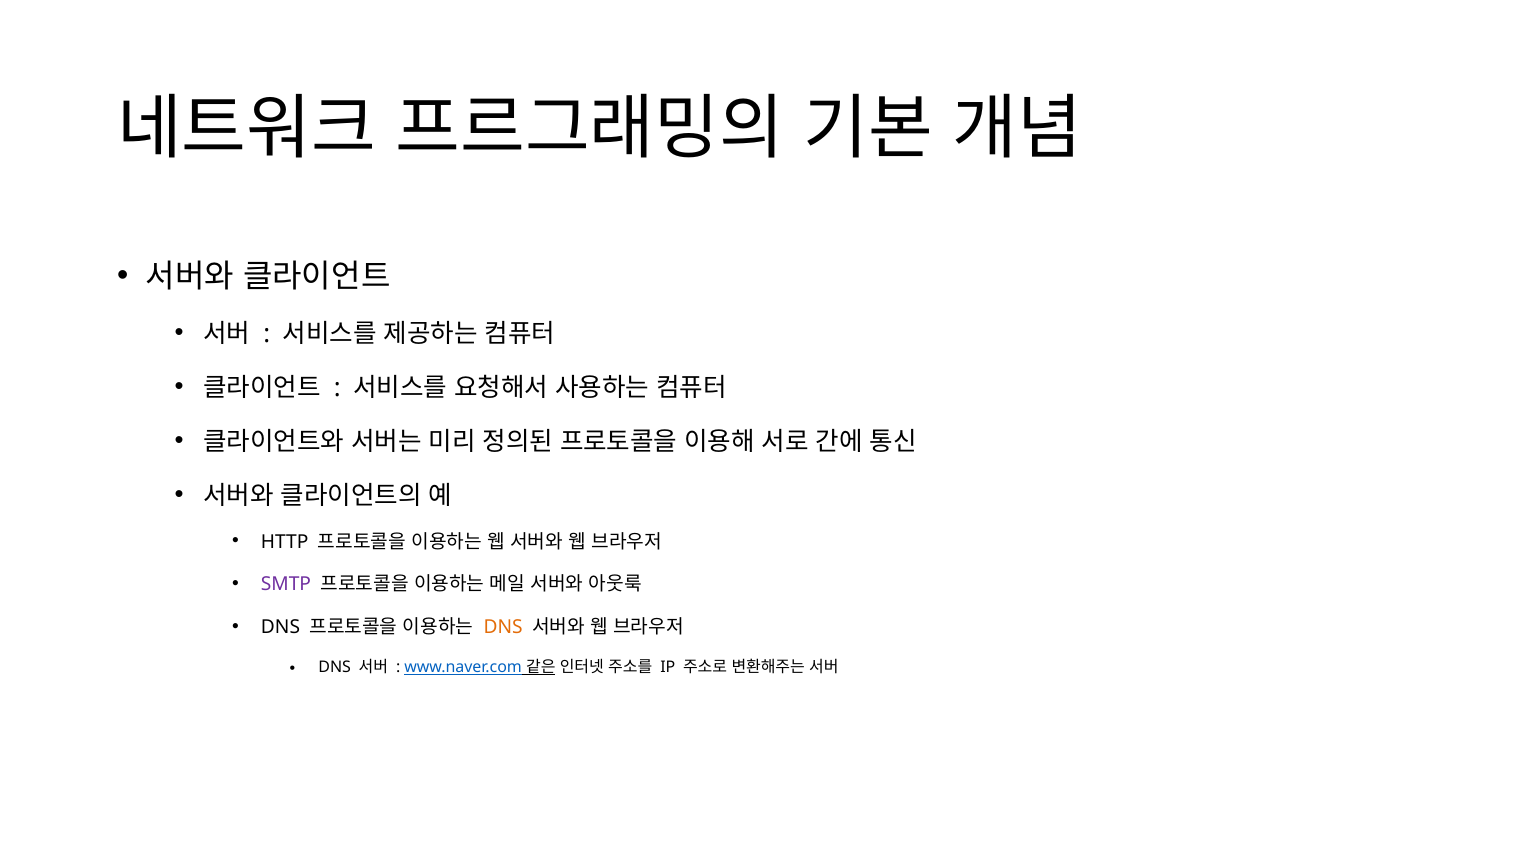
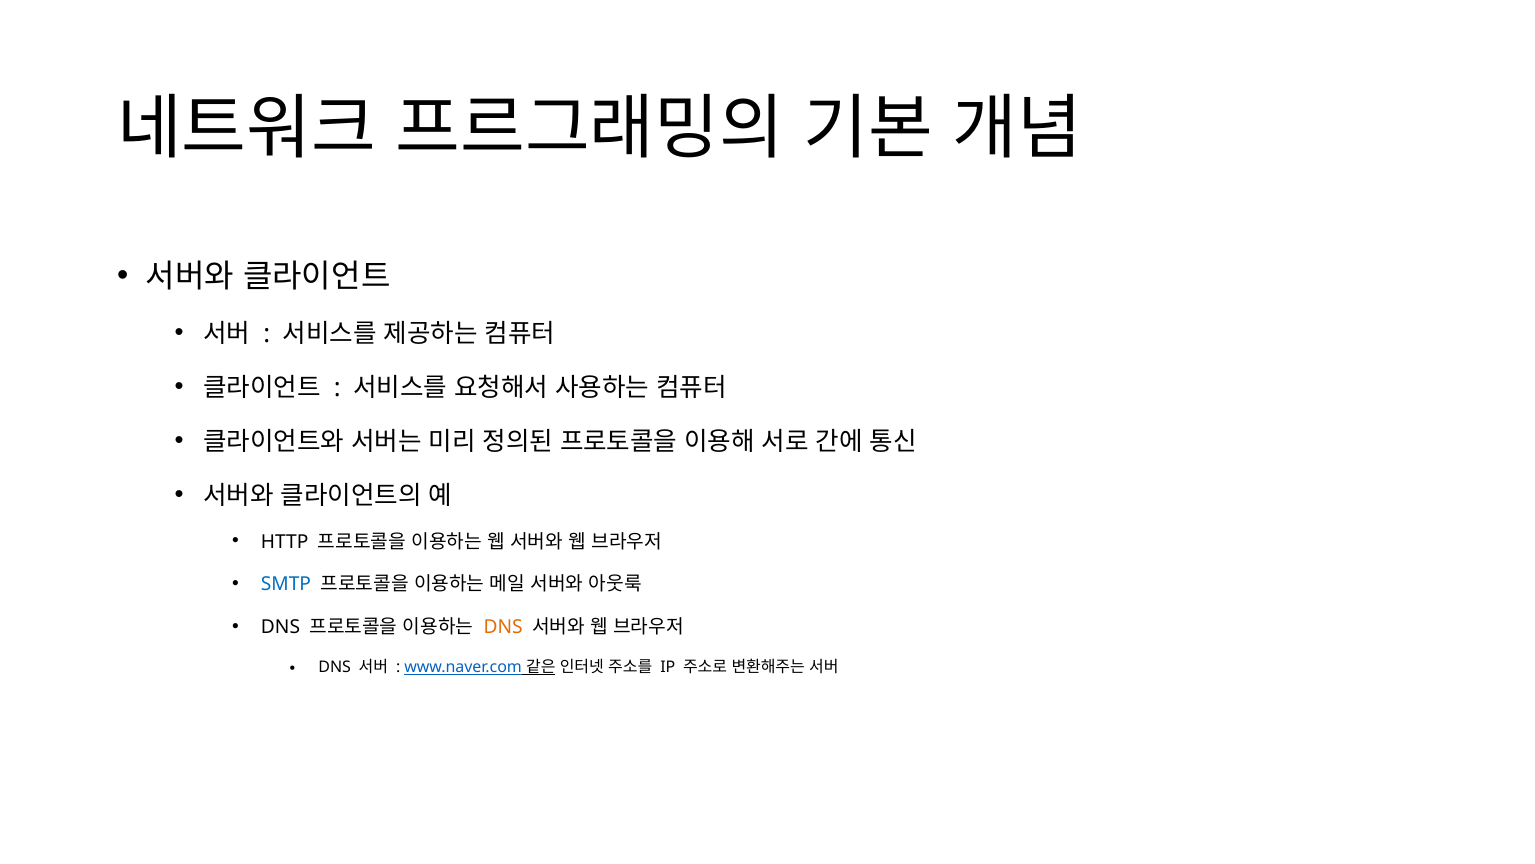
SMTP colour: purple -> blue (286, 584)
